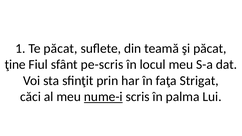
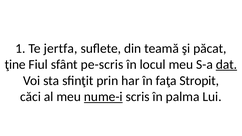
Te păcat: păcat -> jertfa (61, 48)
dat underline: none -> present (226, 65)
Strigat: Strigat -> Stropit (199, 81)
